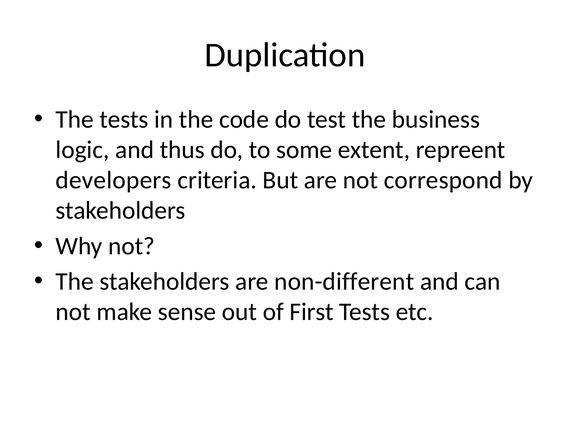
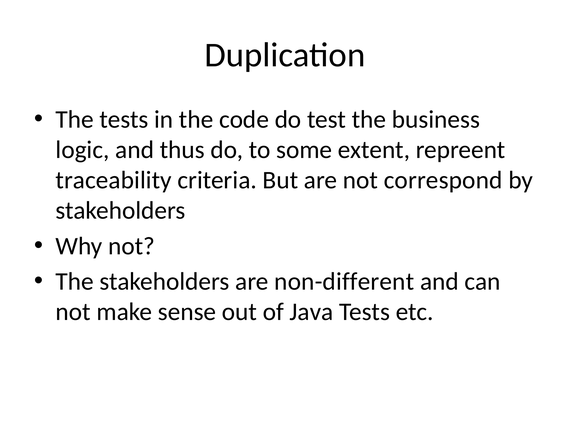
developers: developers -> traceability (114, 180)
First: First -> Java (311, 312)
